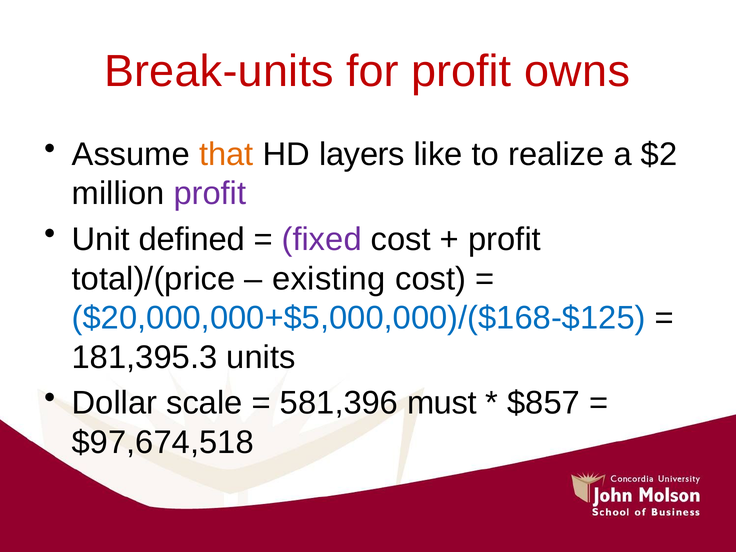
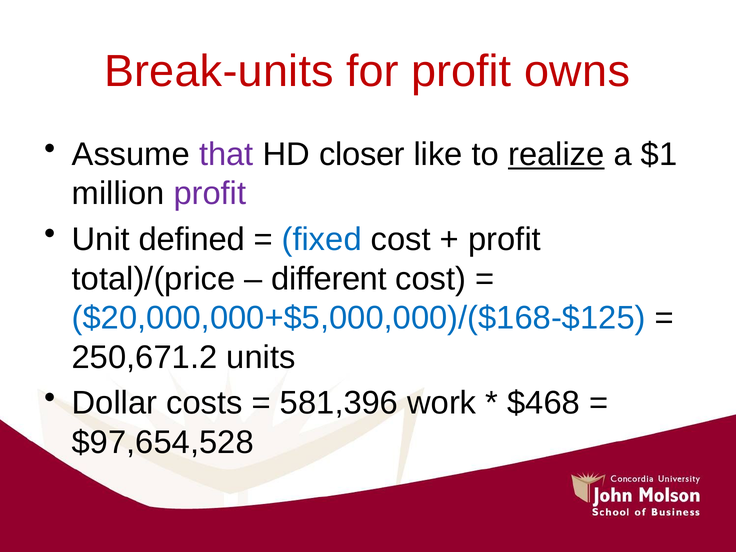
that colour: orange -> purple (226, 154)
layers: layers -> closer (362, 154)
realize underline: none -> present (556, 154)
$2: $2 -> $1 (659, 154)
fixed colour: purple -> blue (322, 239)
existing: existing -> different (329, 279)
181,395.3: 181,395.3 -> 250,671.2 (145, 357)
scale: scale -> costs (204, 403)
must: must -> work (442, 403)
$857: $857 -> $468 (544, 403)
$97,674,518: $97,674,518 -> $97,654,528 (163, 442)
